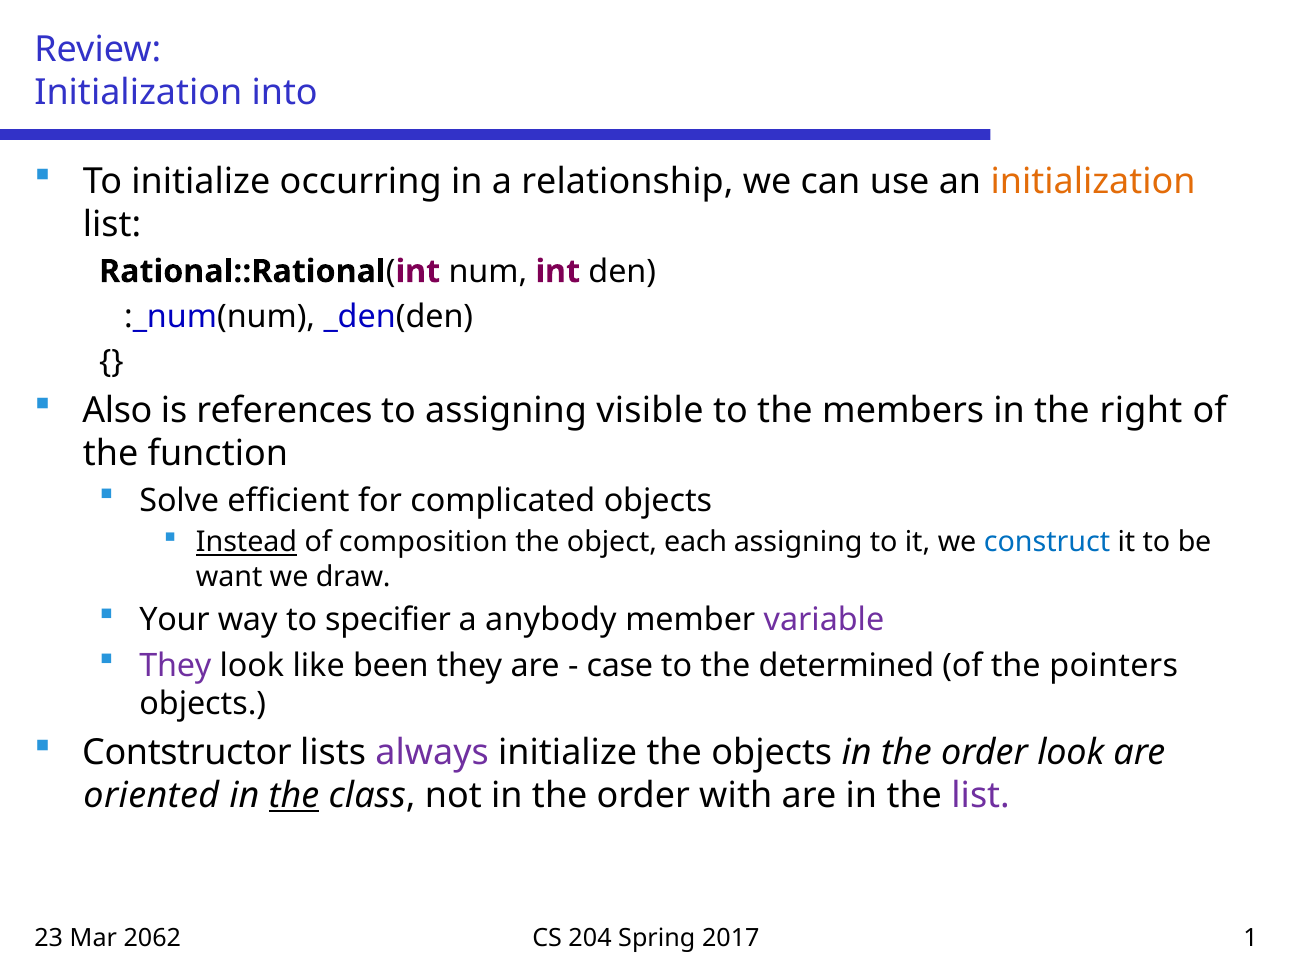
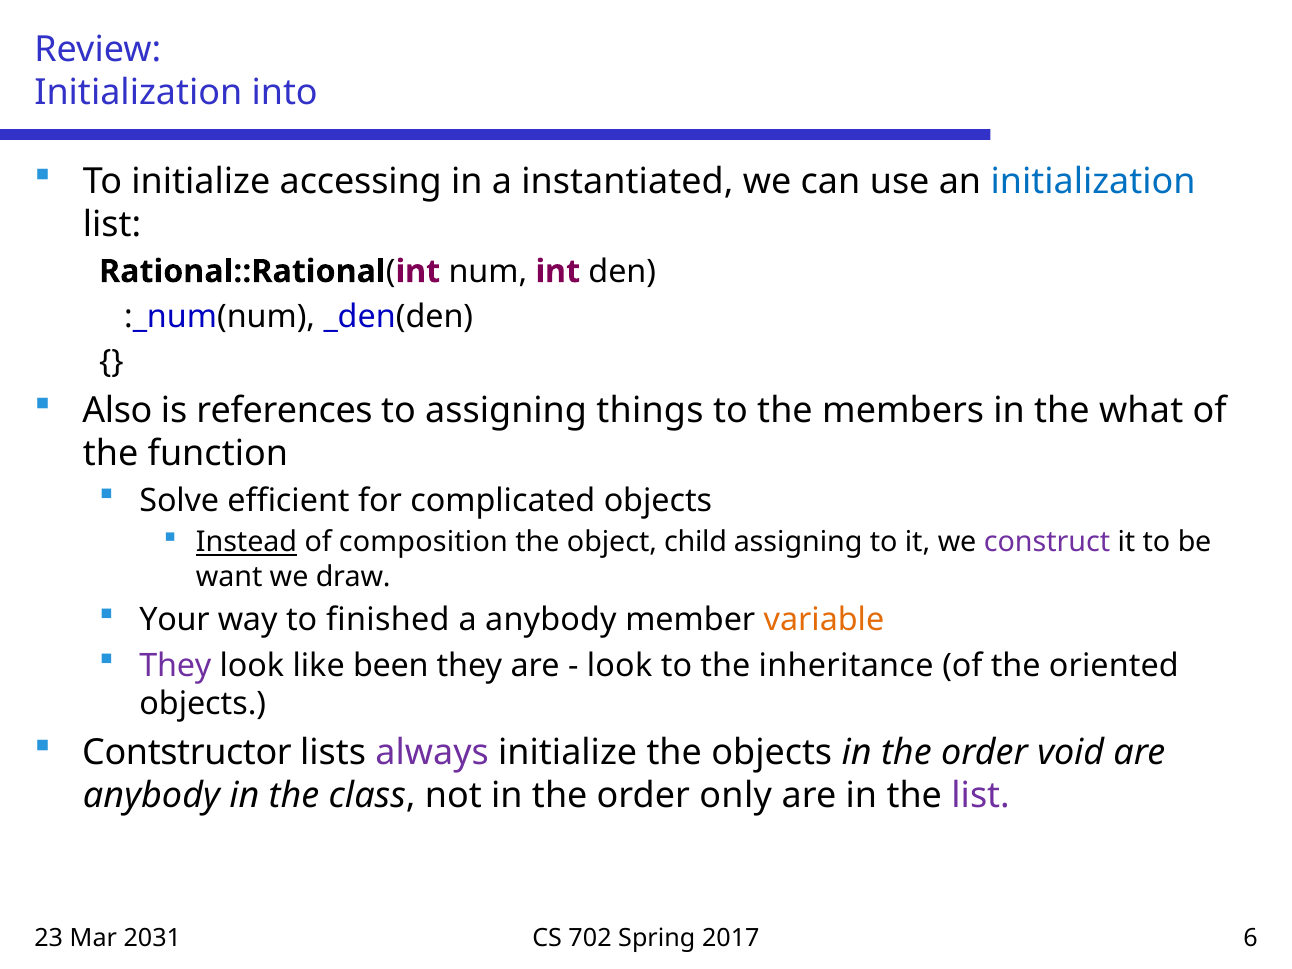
occurring: occurring -> accessing (361, 181)
relationship: relationship -> instantiated (627, 181)
initialization colour: orange -> blue (1093, 181)
visible: visible -> things (650, 410)
right: right -> what (1141, 410)
each: each -> child (696, 543)
construct colour: blue -> purple (1047, 543)
specifier: specifier -> finished (388, 620)
variable colour: purple -> orange (824, 620)
case: case -> look (620, 666)
determined: determined -> inheritance (846, 666)
pointers: pointers -> oriented (1114, 666)
order look: look -> void (1071, 753)
oriented: oriented -> anybody (151, 796)
the underline: present -> none (294, 796)
with: with -> only (736, 796)
2062: 2062 -> 2031 (152, 938)
204: 204 -> 702 (590, 938)
1: 1 -> 6 (1251, 938)
